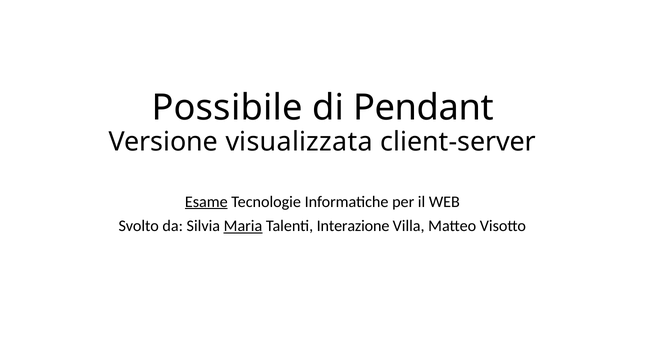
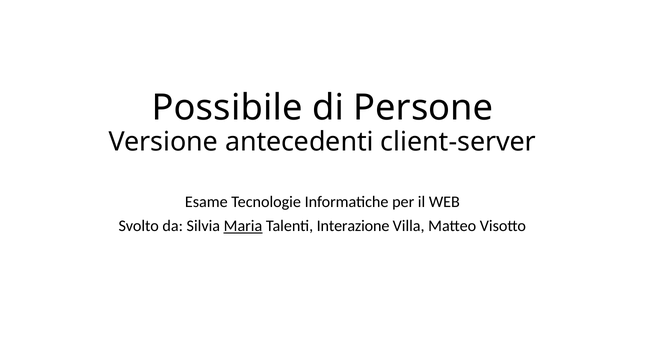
Pendant: Pendant -> Persone (423, 108)
visualizzata: visualizzata -> antecedenti (299, 142)
Esame underline: present -> none (206, 202)
